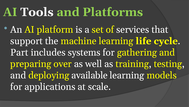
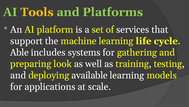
Tools colour: white -> yellow (37, 12)
Part: Part -> Able (19, 52)
over: over -> look (63, 64)
